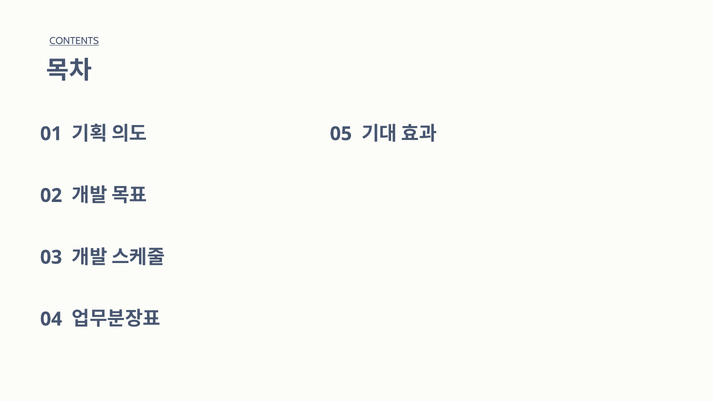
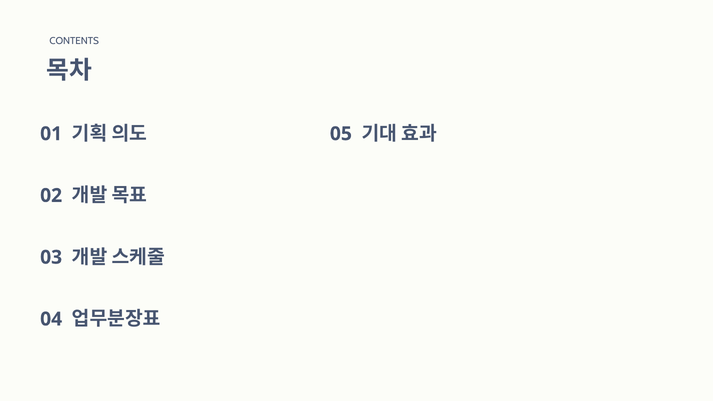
CONTENTS underline: present -> none (74, 41)
